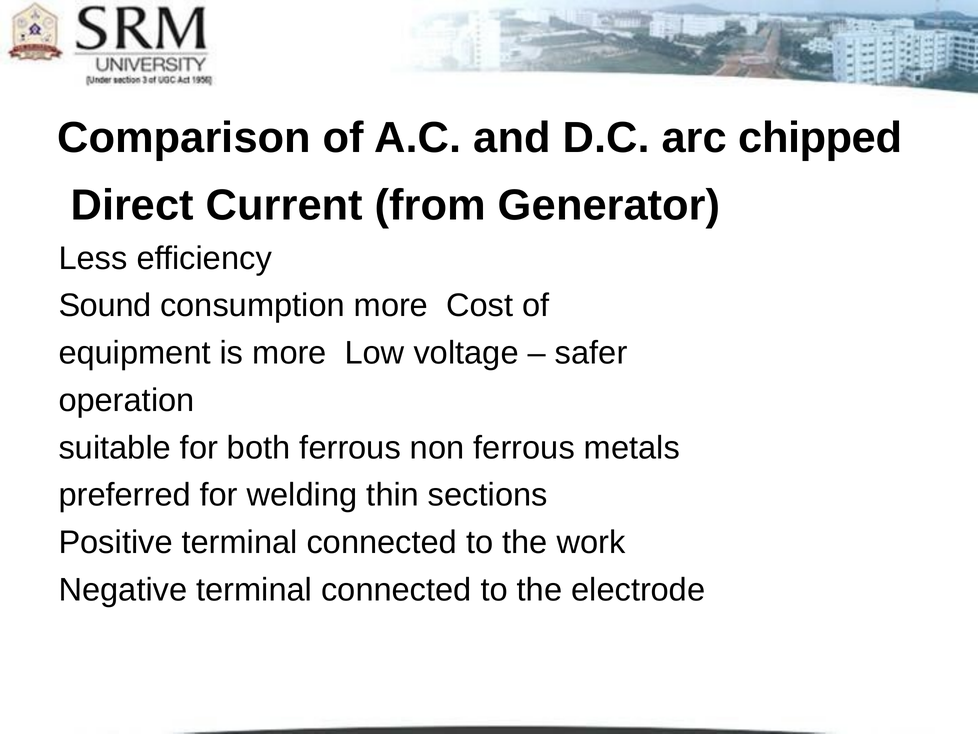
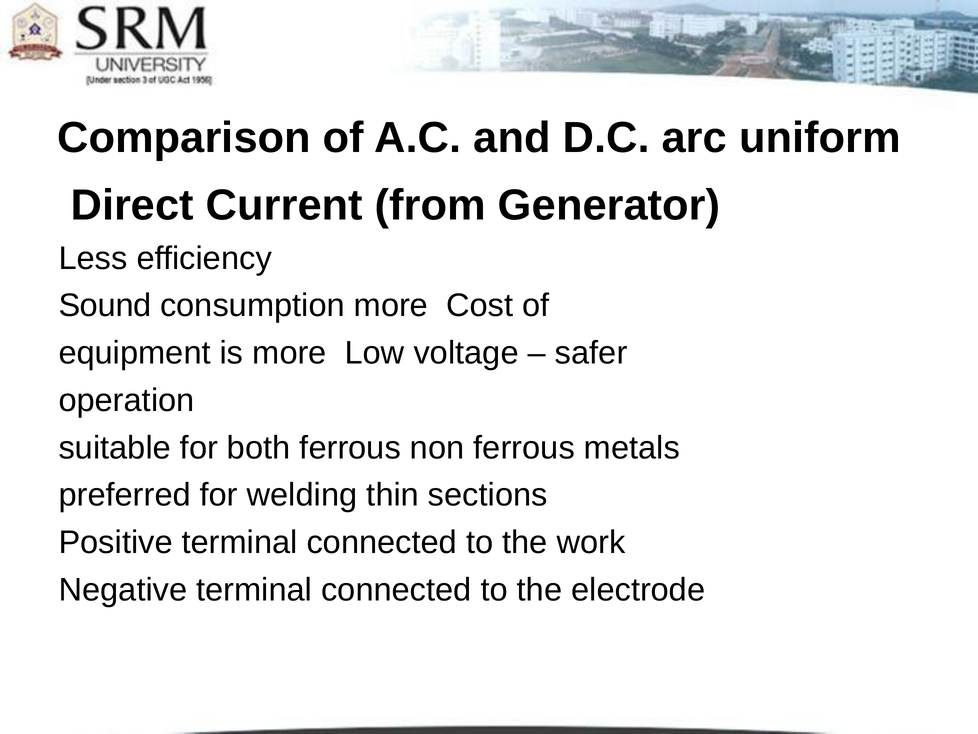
chipped: chipped -> uniform (820, 138)
